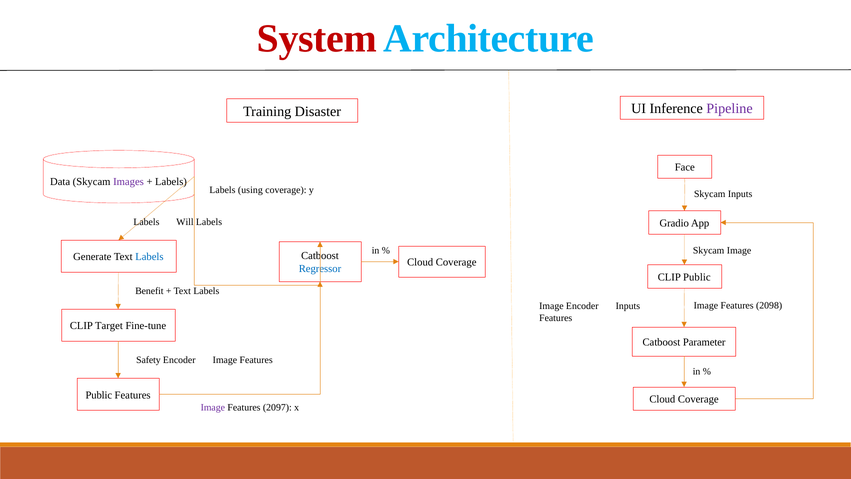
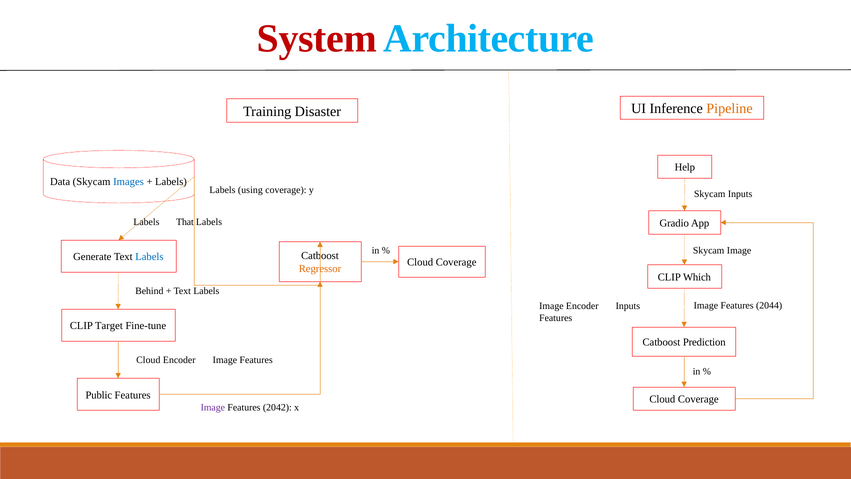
Pipeline colour: purple -> orange (730, 109)
Face: Face -> Help (685, 167)
Images colour: purple -> blue (129, 182)
Will: Will -> That (185, 222)
Regressor colour: blue -> orange (320, 269)
CLIP Public: Public -> Which (697, 277)
Benefit: Benefit -> Behind (149, 291)
2098: 2098 -> 2044 (769, 306)
Parameter: Parameter -> Prediction (704, 342)
Safety: Safety -> Cloud (148, 360)
2097: 2097 -> 2042 (277, 407)
